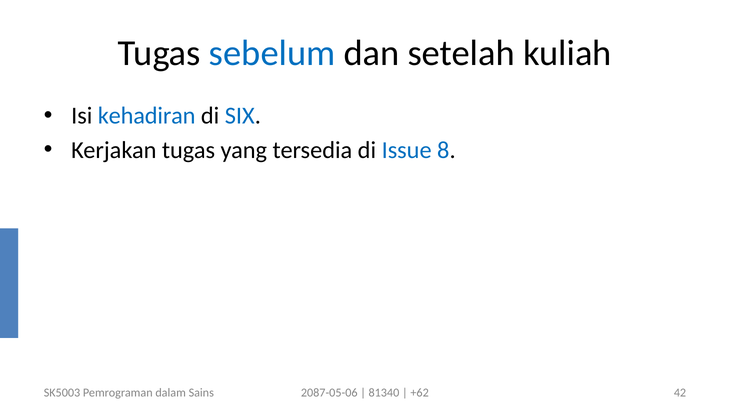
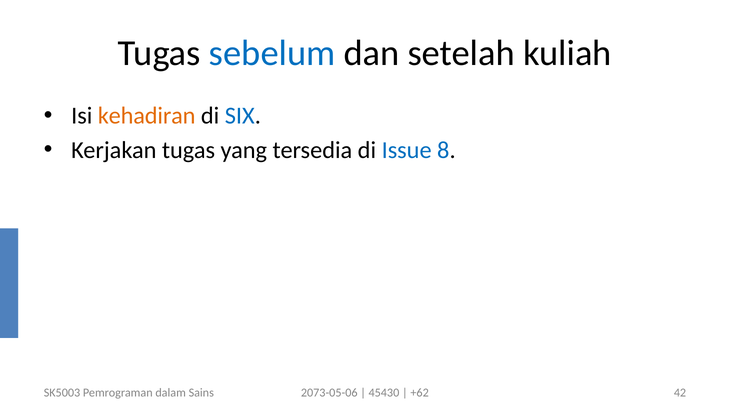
kehadiran colour: blue -> orange (147, 116)
2087-05-06: 2087-05-06 -> 2073-05-06 (329, 392)
81340: 81340 -> 45430 (384, 392)
